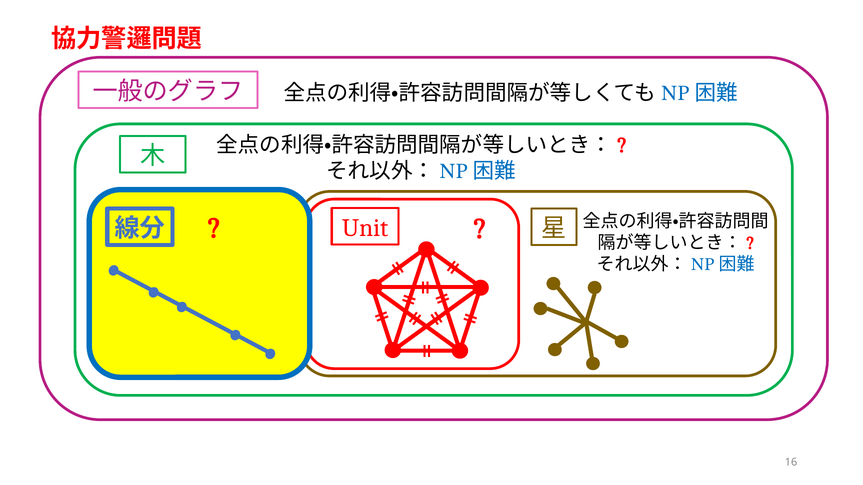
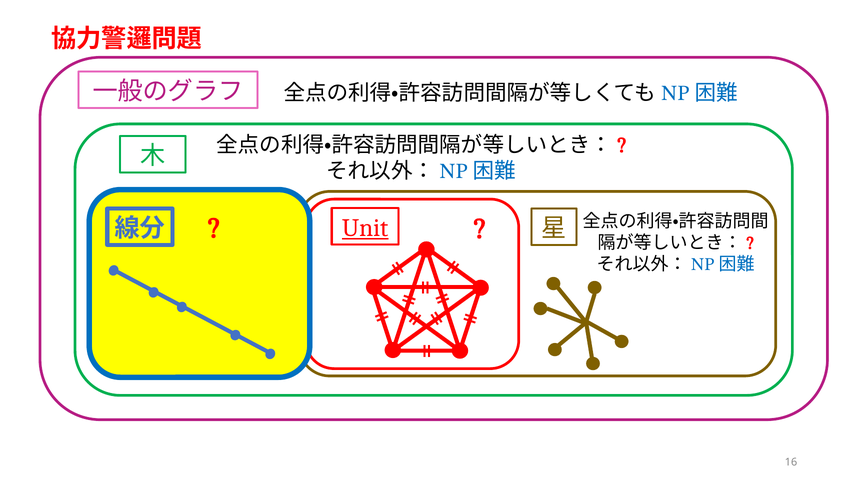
Unit underline: none -> present (365, 228)
